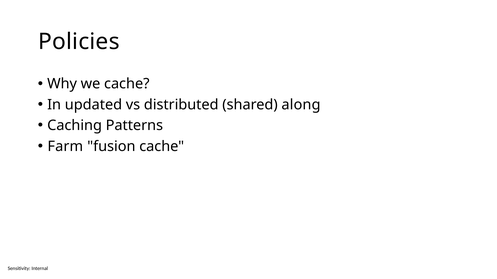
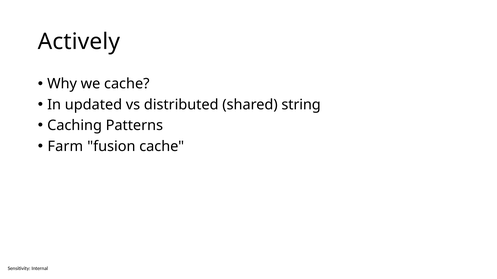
Policies: Policies -> Actively (79, 42)
along: along -> string (301, 105)
